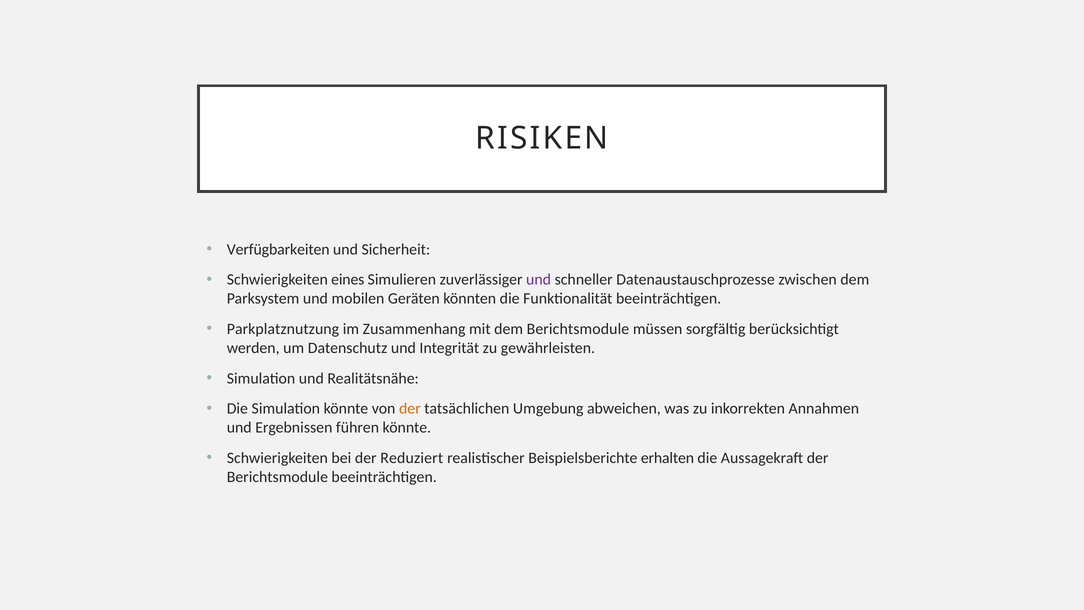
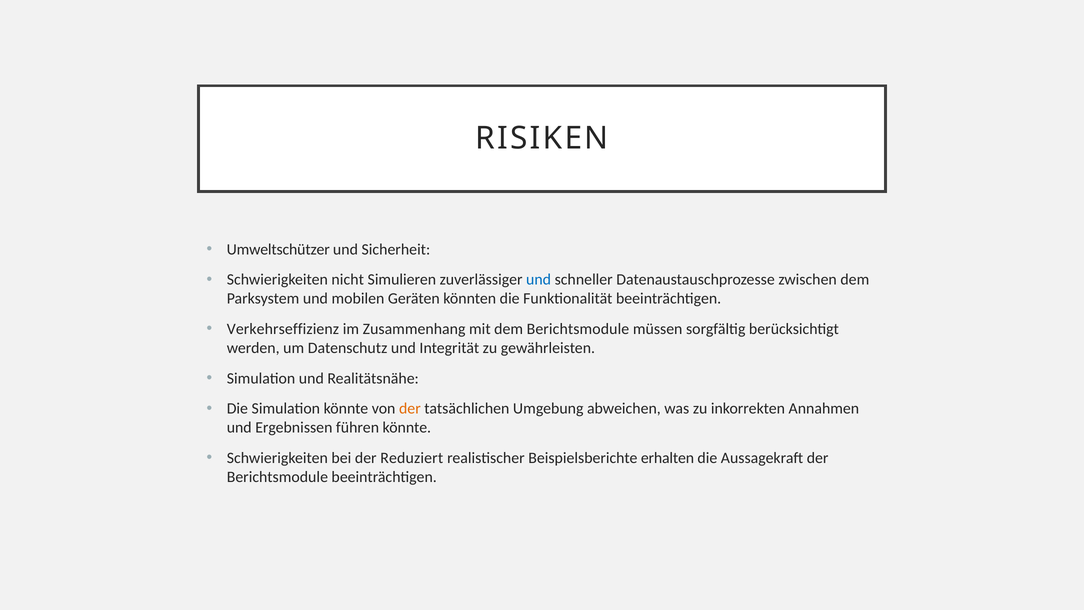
Verfügbarkeiten: Verfügbarkeiten -> Umweltschützer (278, 249)
eines: eines -> nicht (348, 280)
und colour: purple -> blue (539, 280)
Parkplatznutzung: Parkplatznutzung -> Verkehrseffizienz (283, 329)
